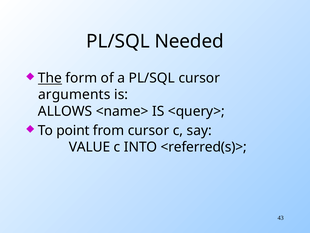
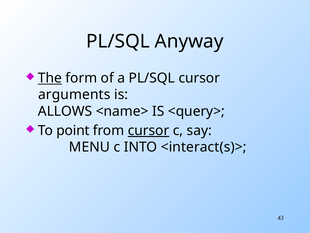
Needed: Needed -> Anyway (189, 41)
cursor underline: none -> present (149, 130)
VALUE: VALUE -> MENU (89, 147)
<referred(s)>: <referred(s)> -> <interact(s)> (204, 147)
